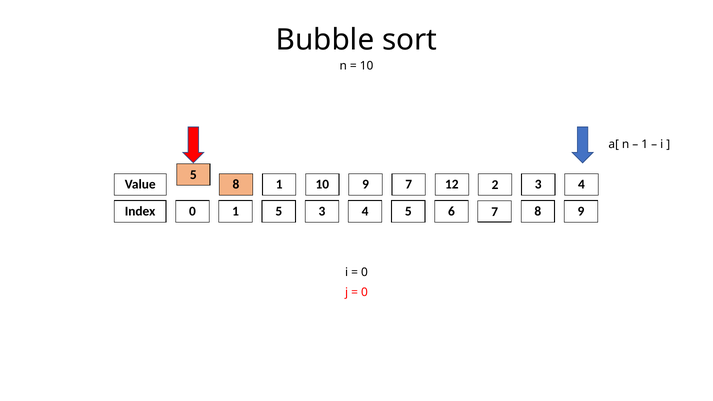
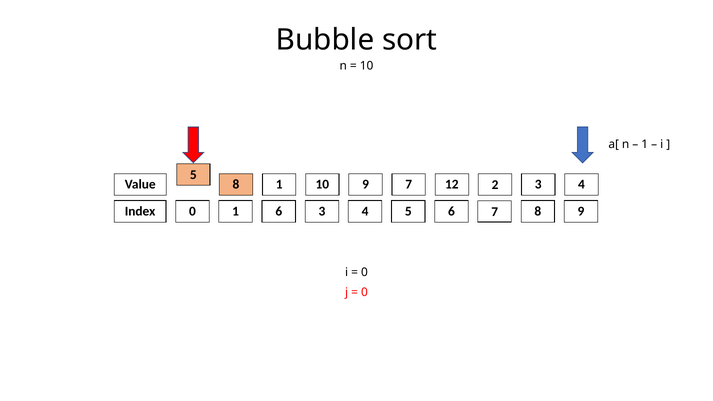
1 5: 5 -> 6 (279, 212)
